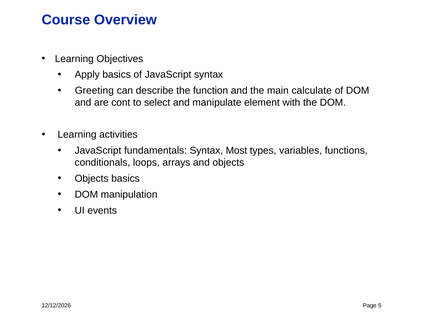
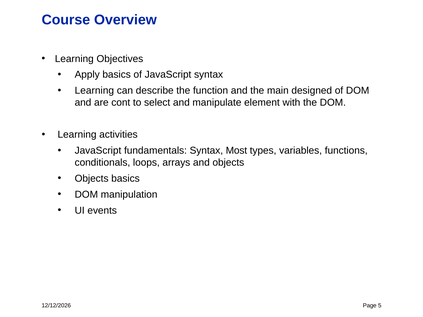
Greeting: Greeting -> Learning (94, 91)
calculate: calculate -> designed (312, 91)
